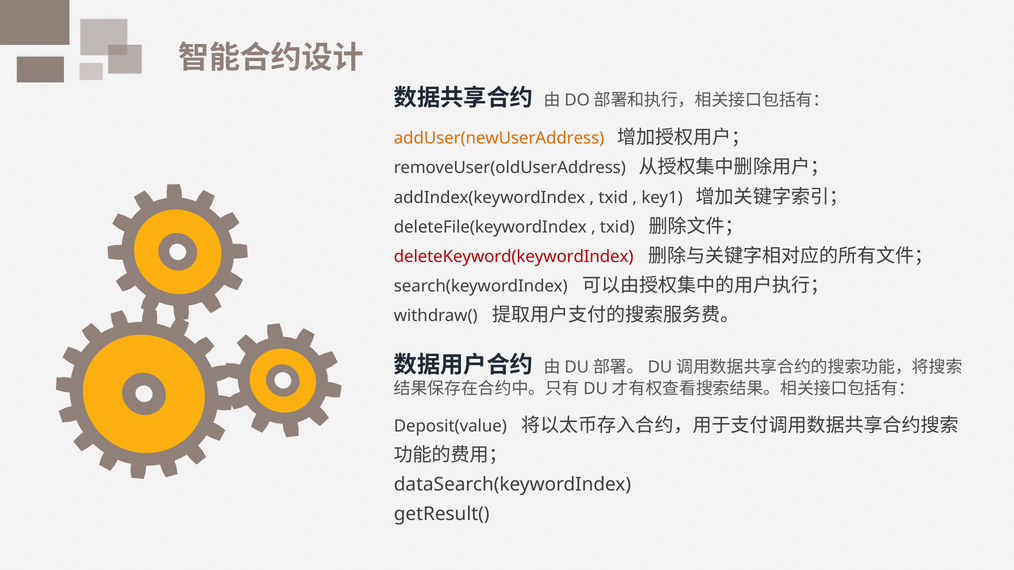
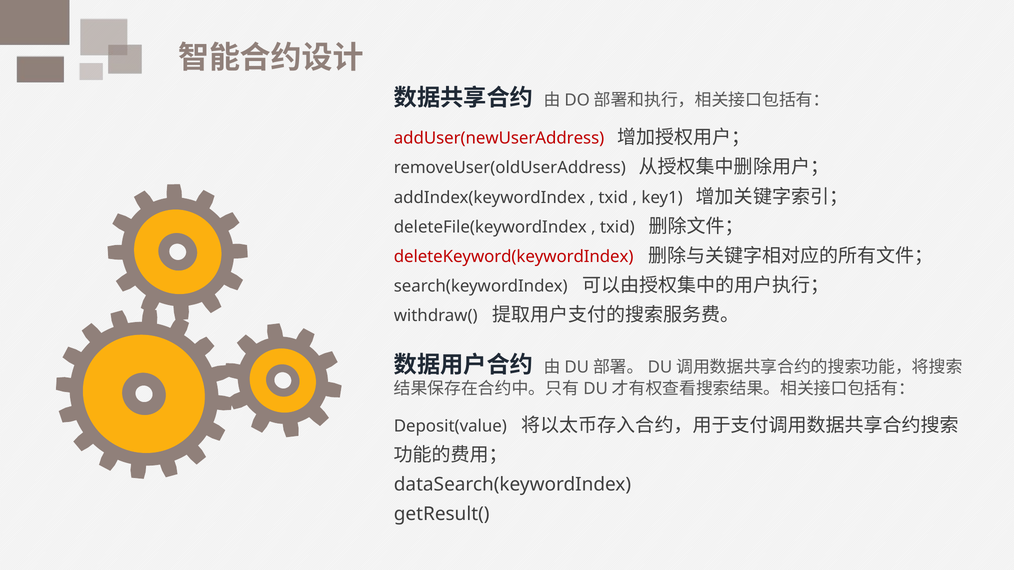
addUser(newUserAddress colour: orange -> red (499, 138)
